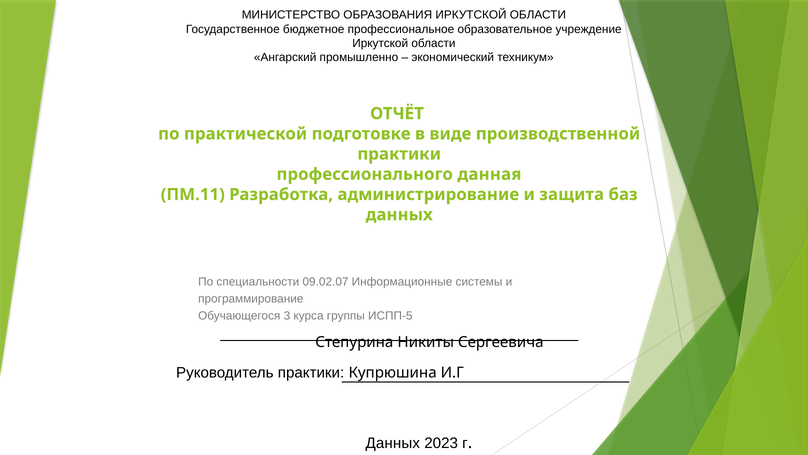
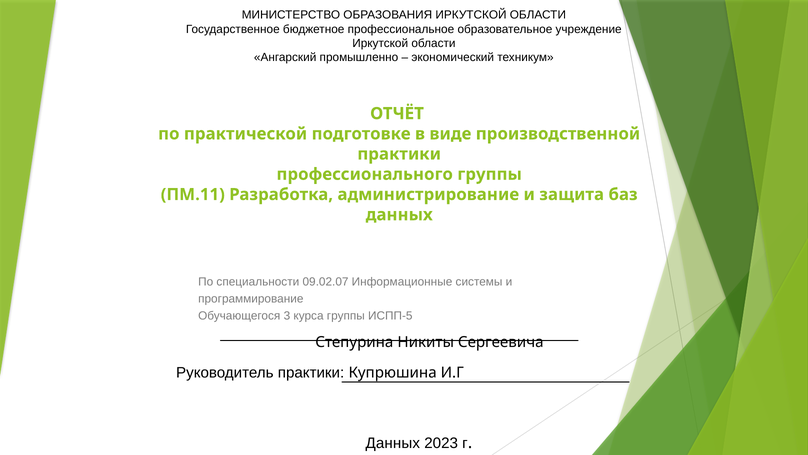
профессионального данная: данная -> группы (490, 174)
